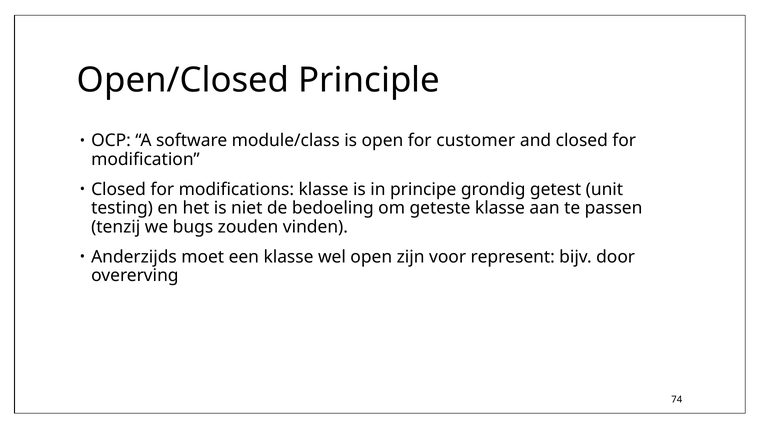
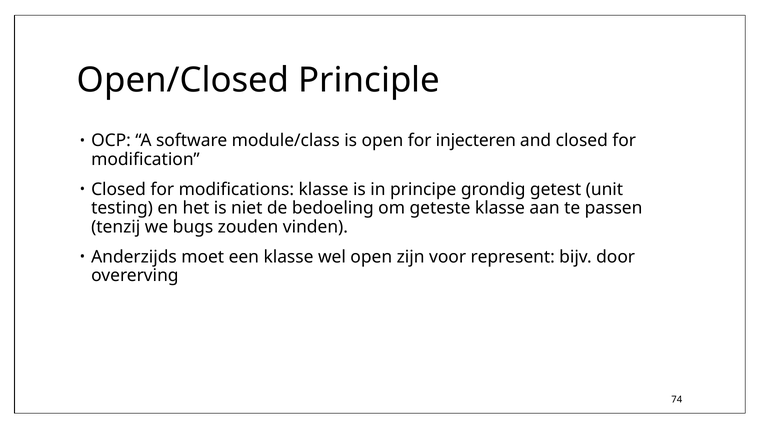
customer: customer -> injecteren (476, 140)
